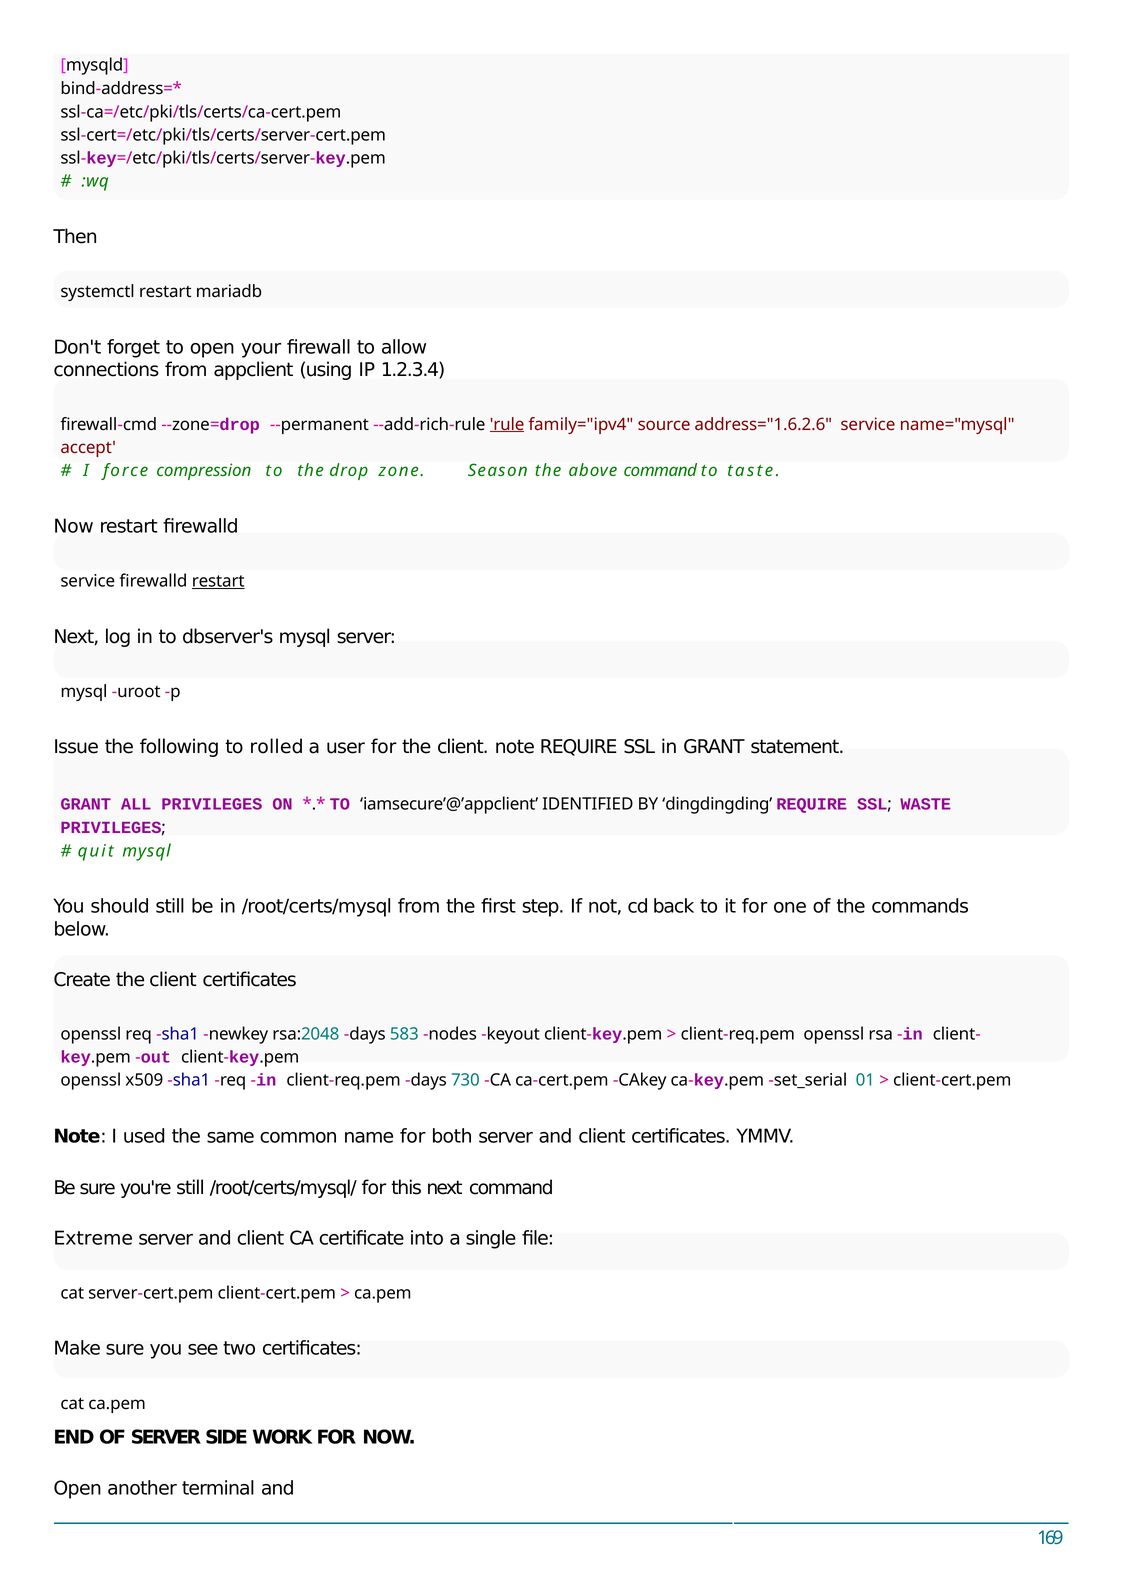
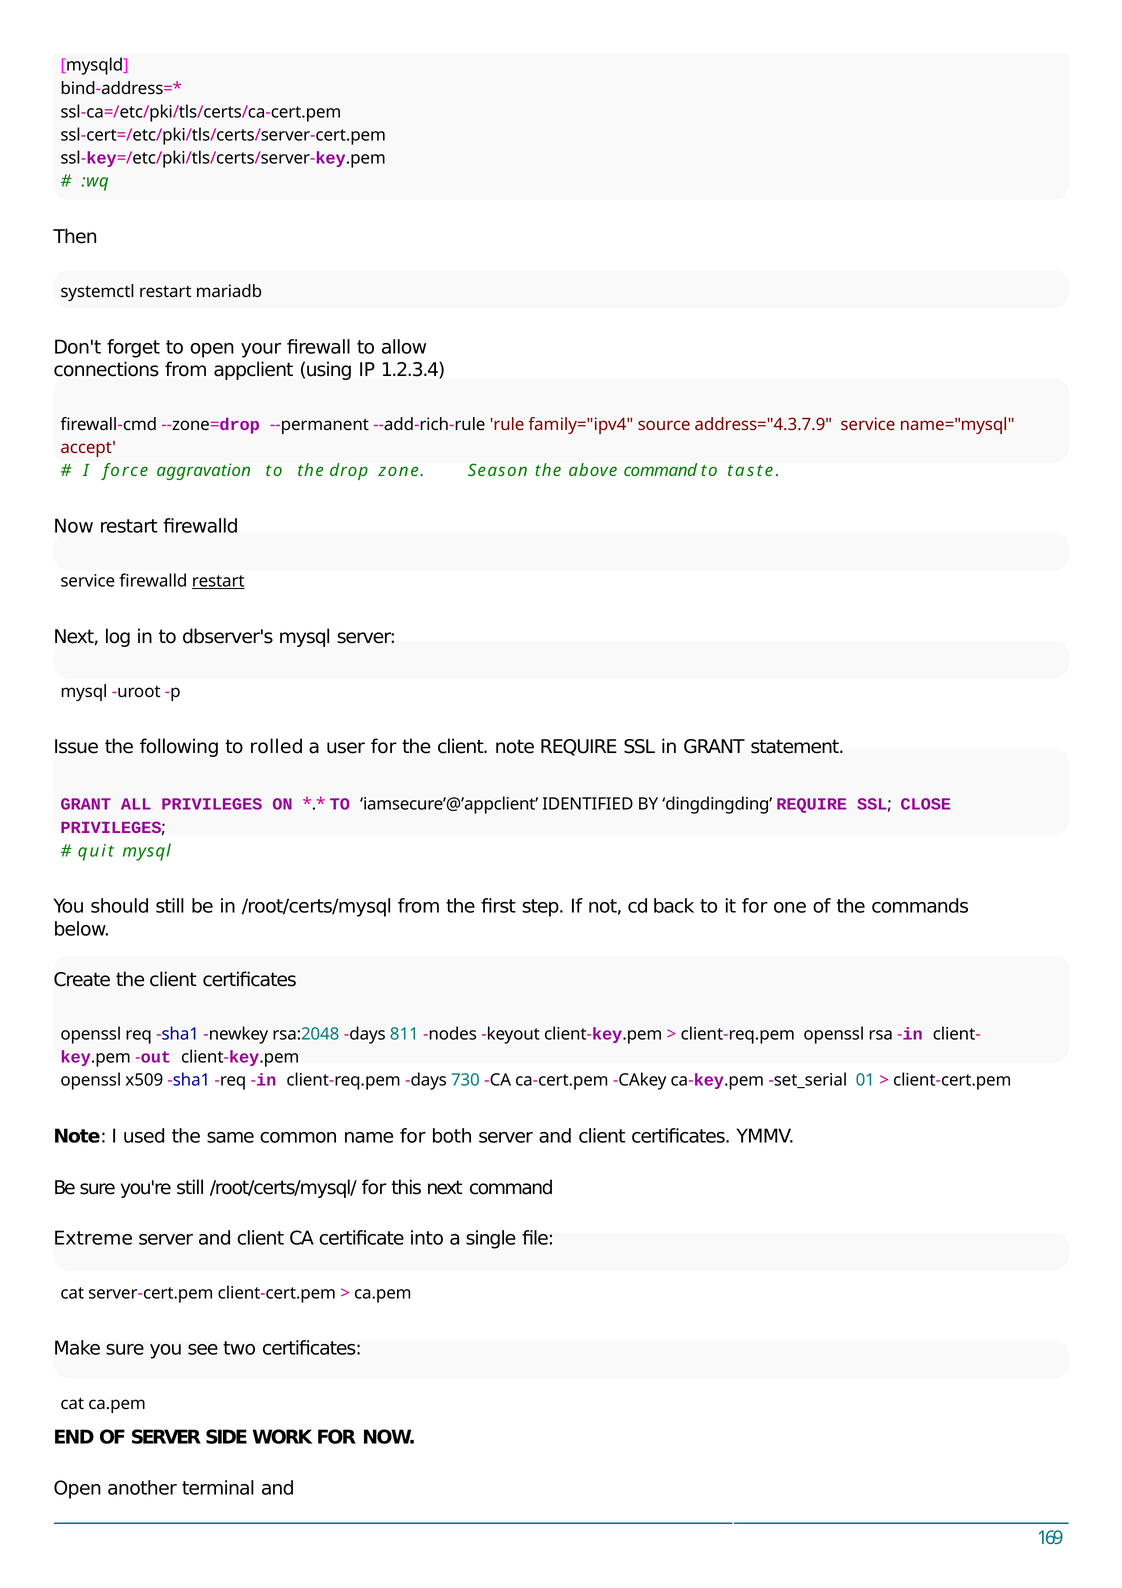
rule underline: present -> none (507, 424)
address="1.6.2.6: address="1.6.2.6 -> address="4.3.7.9 (763, 424)
compression: compression -> aggravation (204, 471)
WASTE: WASTE -> CLOSE (926, 804)
583: 583 -> 811 (404, 1034)
